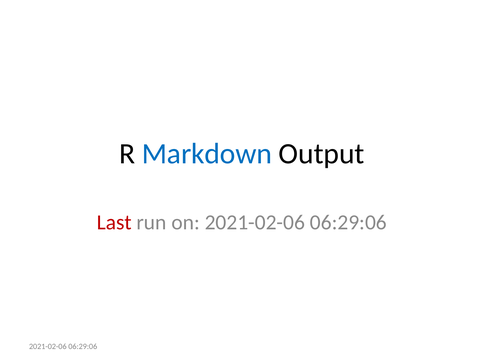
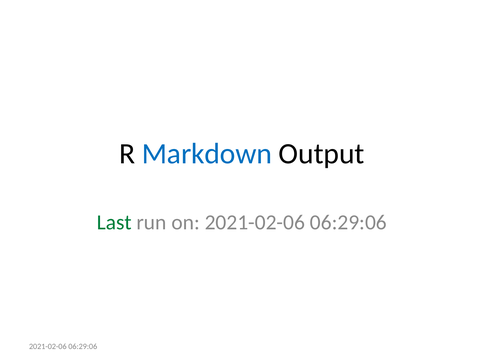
Last colour: red -> green (114, 223)
